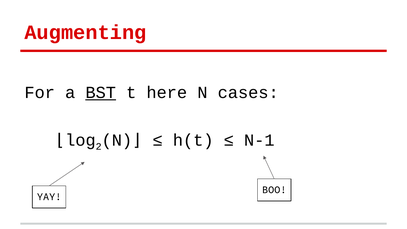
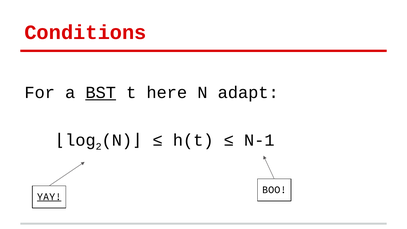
Augmenting: Augmenting -> Conditions (85, 32)
cases: cases -> adapt (248, 93)
YAY underline: none -> present (49, 197)
